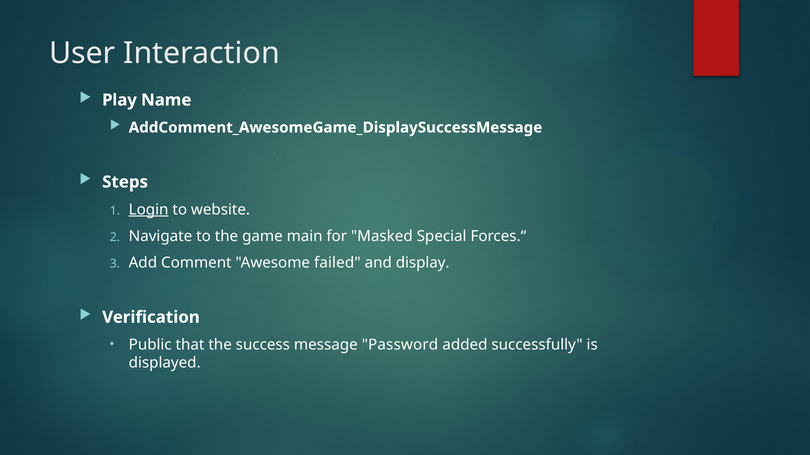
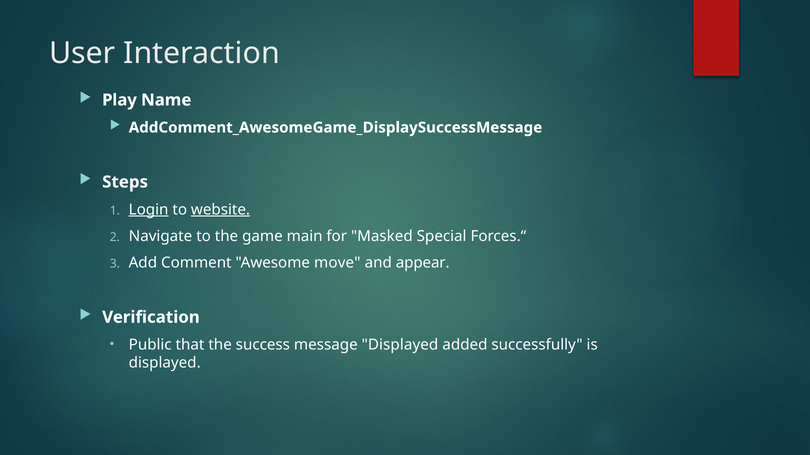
website underline: none -> present (221, 210)
failed: failed -> move (337, 263)
display: display -> appear (423, 263)
message Password: Password -> Displayed (400, 345)
